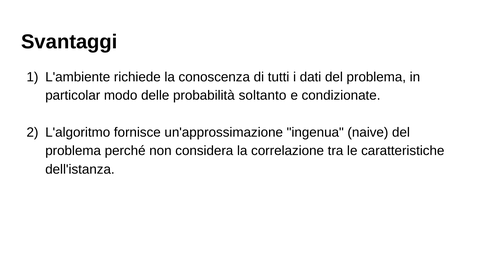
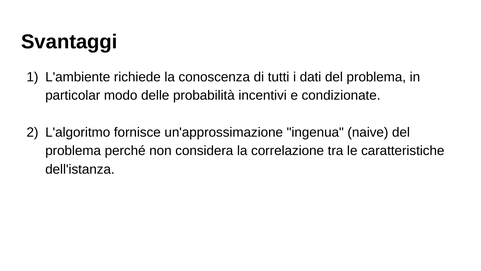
soltanto: soltanto -> incentivi (263, 95)
